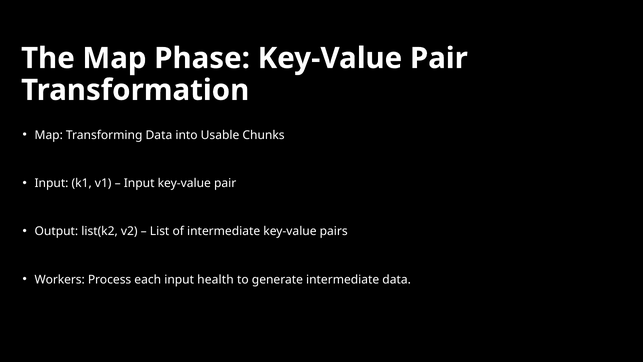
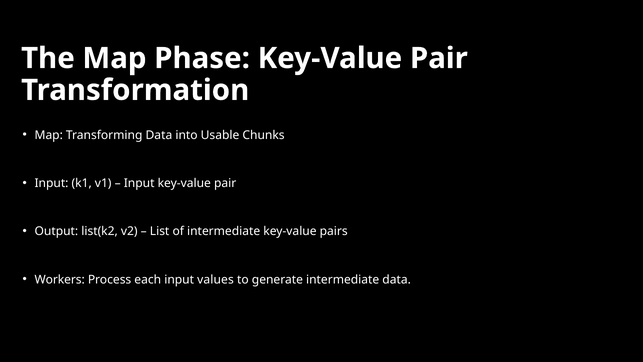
health: health -> values (215, 279)
